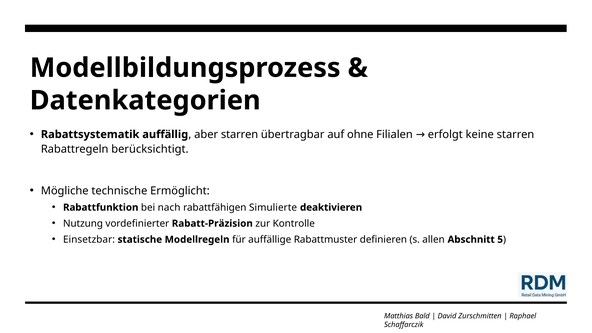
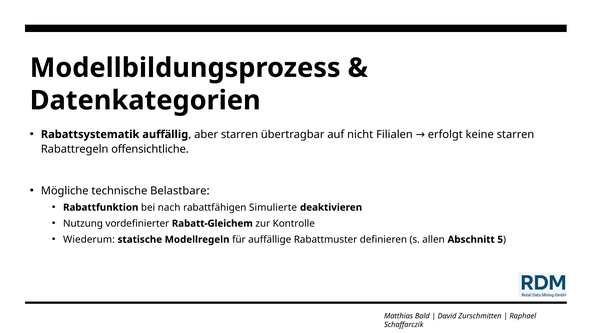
ohne: ohne -> nicht (360, 134)
berücksichtigt: berücksichtigt -> offensichtliche (150, 149)
Ermöglicht: Ermöglicht -> Belastbare (180, 191)
Rabatt-Präzision: Rabatt-Präzision -> Rabatt-Gleichem (212, 223)
Einsetzbar: Einsetzbar -> Wiederum (89, 240)
